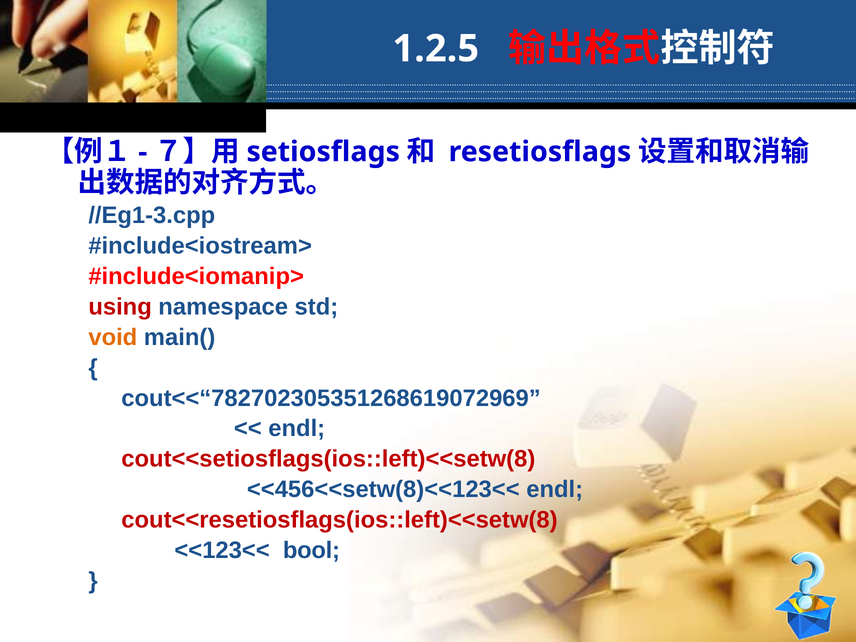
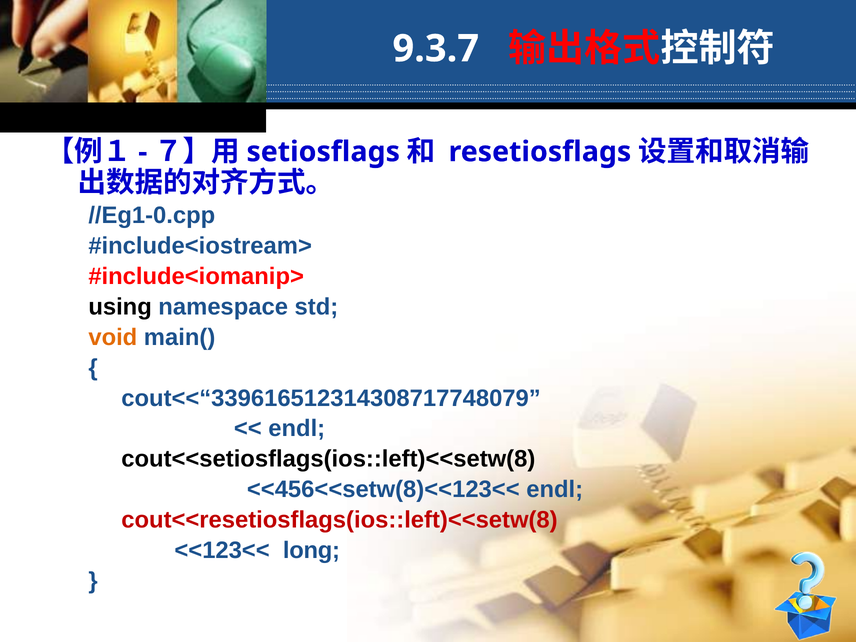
1.2.5: 1.2.5 -> 9.3.7 (436, 49)
//Eg1-3.cpp: //Eg1-3.cpp -> //Eg1-0.cpp (152, 216)
using colour: red -> black (120, 307)
cout<<“782702305351268619072969: cout<<“782702305351268619072969 -> cout<<“339616512314308717748079 (331, 398)
cout<<setiosflags(ios::left)<<setw(8 colour: red -> black (328, 459)
bool: bool -> long (311, 550)
